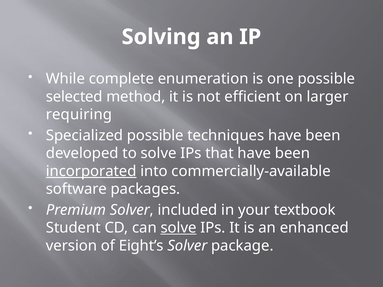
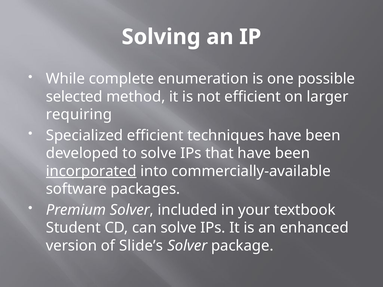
Specialized possible: possible -> efficient (155, 136)
solve underline: present -> none (179, 228)
Eight’s: Eight’s -> Slide’s (141, 246)
